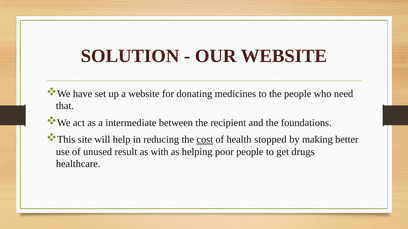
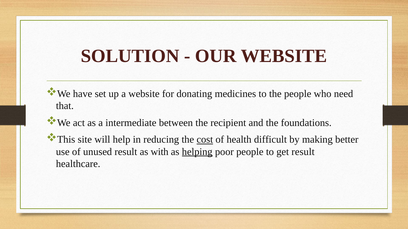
stopped: stopped -> difficult (270, 140)
helping underline: none -> present (197, 152)
get drugs: drugs -> result (303, 152)
